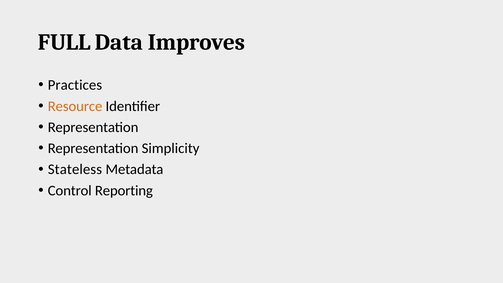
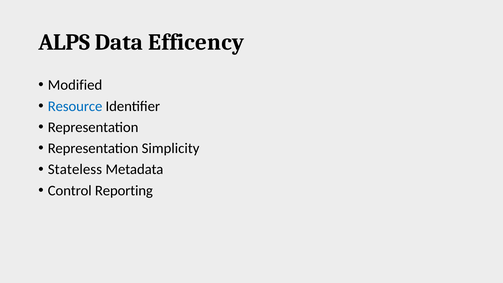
FULL: FULL -> ALPS (64, 42)
Improves: Improves -> Efficency (196, 42)
Practices: Practices -> Modified (75, 85)
Resource colour: orange -> blue (75, 106)
